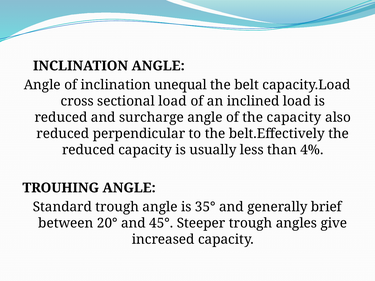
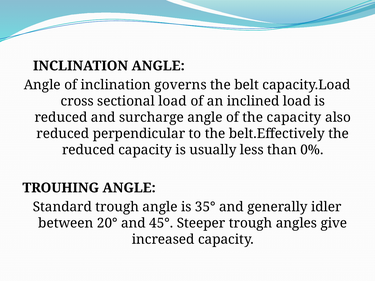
unequal: unequal -> governs (181, 85)
4%: 4% -> 0% (312, 150)
brief: brief -> idler (326, 207)
